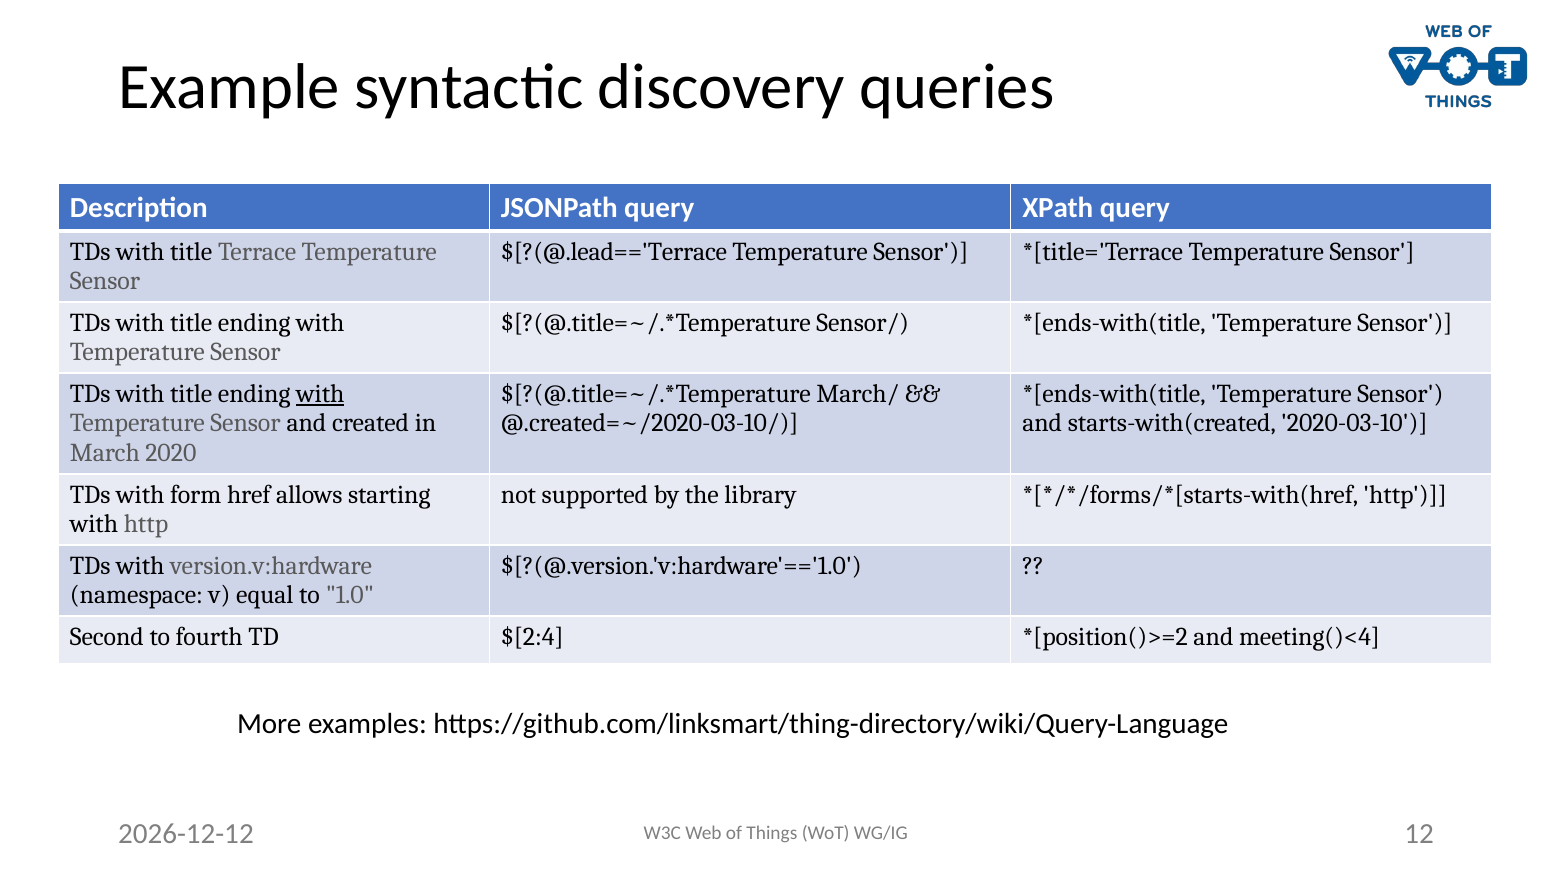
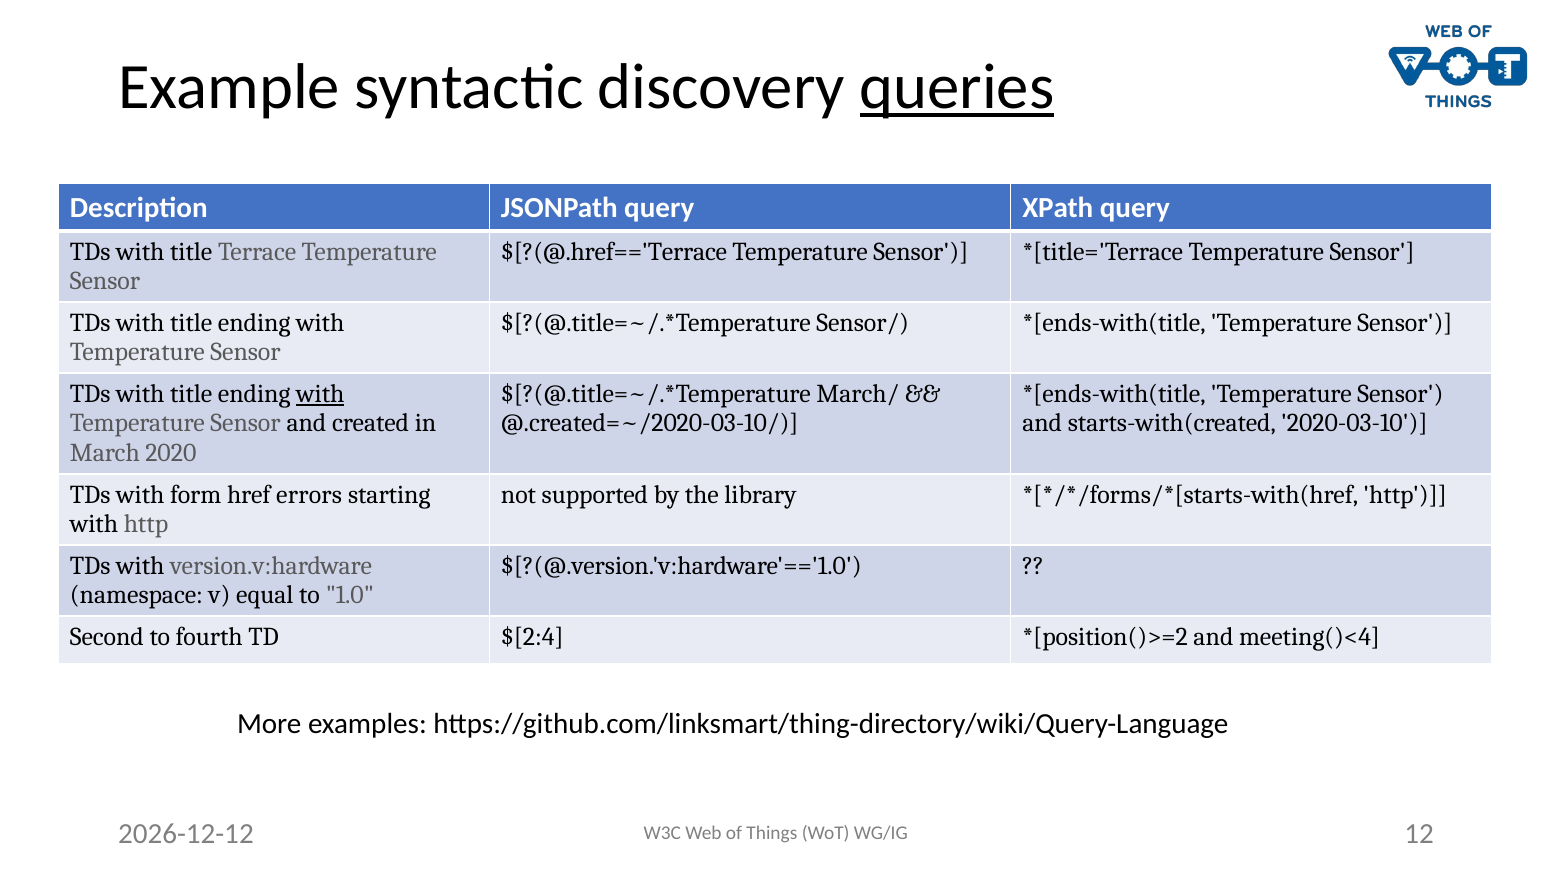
queries underline: none -> present (957, 87)
$[?(@.lead=='Terrace: $[?(@.lead=='Terrace -> $[?(@.href=='Terrace (614, 252)
allows: allows -> errors (309, 495)
